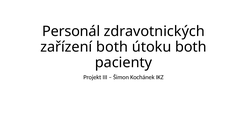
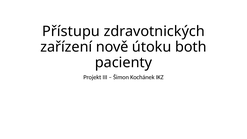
Personál: Personál -> Přístupu (71, 31)
zařízení both: both -> nově (112, 47)
